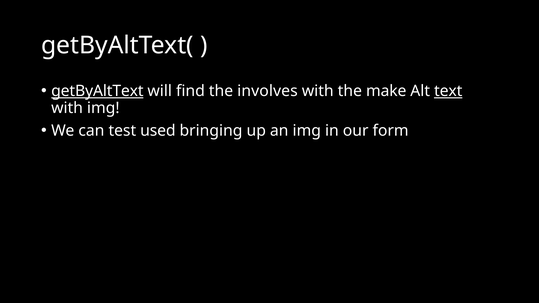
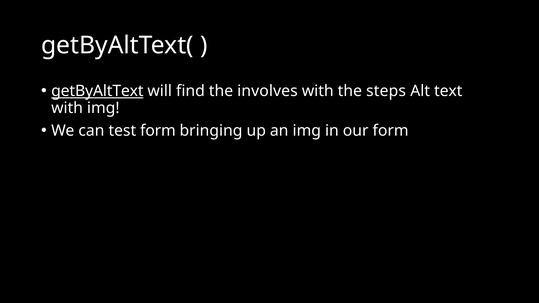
make: make -> steps (386, 91)
text underline: present -> none (448, 91)
test used: used -> form (158, 131)
